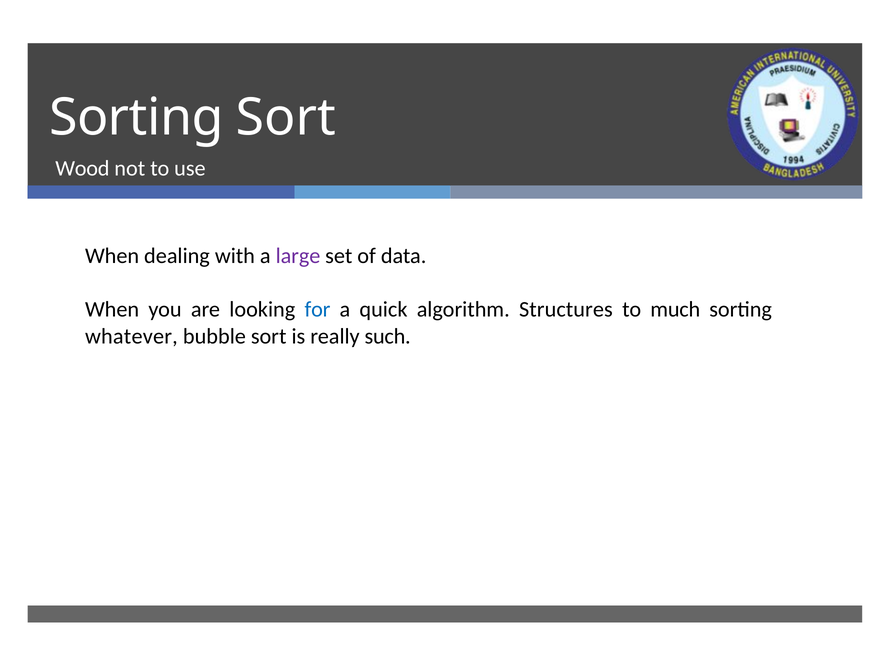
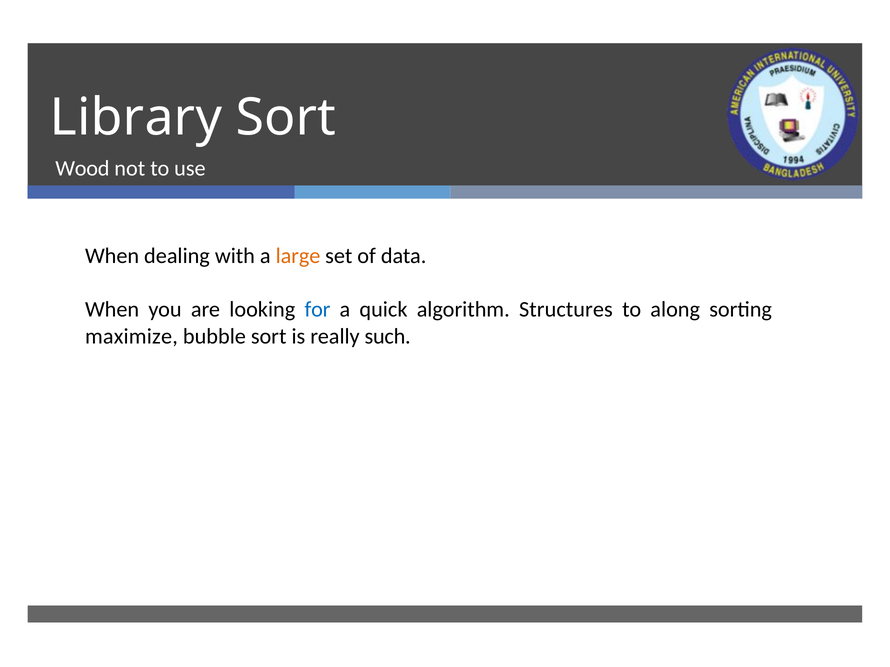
Sorting: Sorting -> Library (136, 118)
large colour: purple -> orange (298, 256)
much: much -> along (675, 310)
whatever: whatever -> maximize (131, 336)
